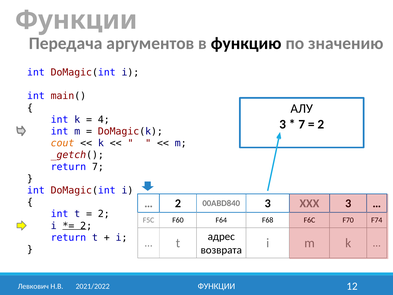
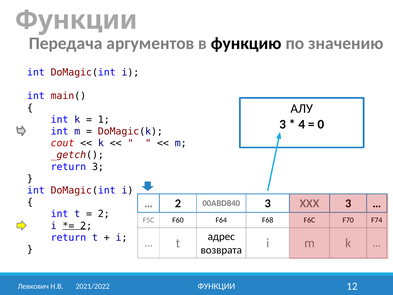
4: 4 -> 1 (104, 119)
7: 7 -> 4 (302, 124)
2: 2 -> 0 (321, 124)
cout colour: orange -> red (63, 143)
return 7: 7 -> 3 (98, 167)
